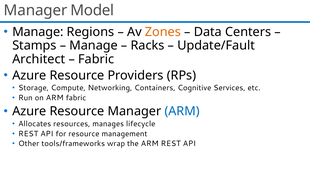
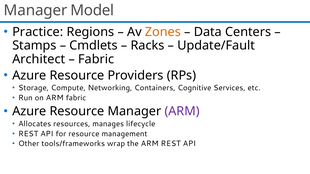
Manage: Manage -> Practice (38, 32)
Manage: Manage -> Cmdlets (94, 46)
ARM colour: blue -> purple (182, 112)
